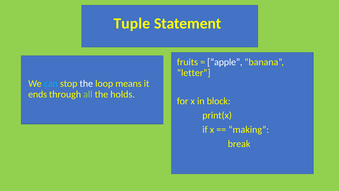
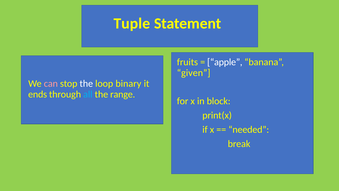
letter: letter -> given (194, 73)
can colour: light blue -> pink (51, 83)
means: means -> binary (128, 83)
all colour: light green -> light blue (88, 94)
holds: holds -> range (123, 94)
making: making -> needed (249, 129)
